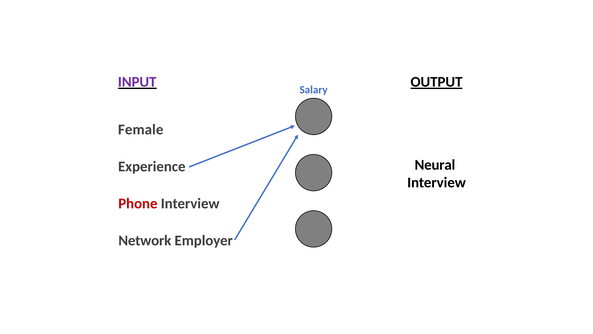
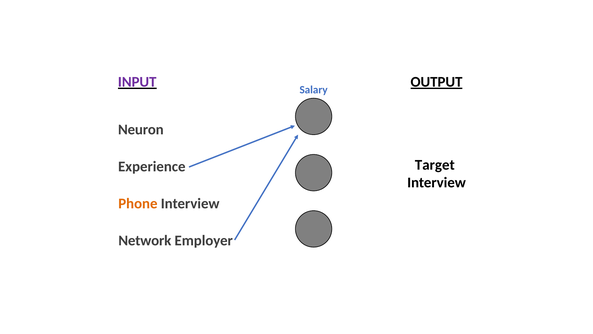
Female: Female -> Neuron (141, 129)
Neural: Neural -> Target (435, 165)
Phone colour: red -> orange (138, 203)
